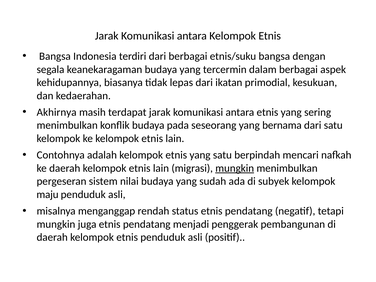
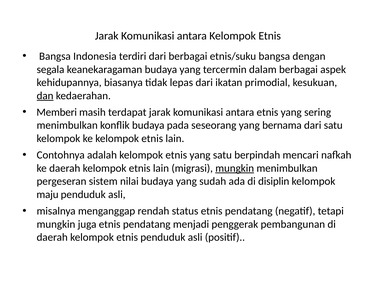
dan underline: none -> present (45, 96)
Akhirnya: Akhirnya -> Memberi (57, 112)
subyek: subyek -> disiplin (274, 181)
